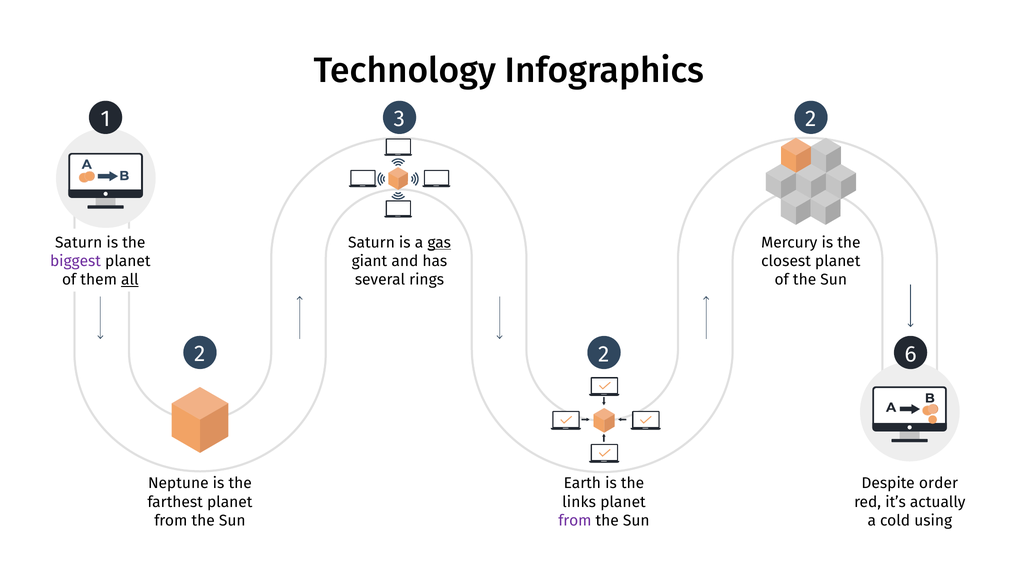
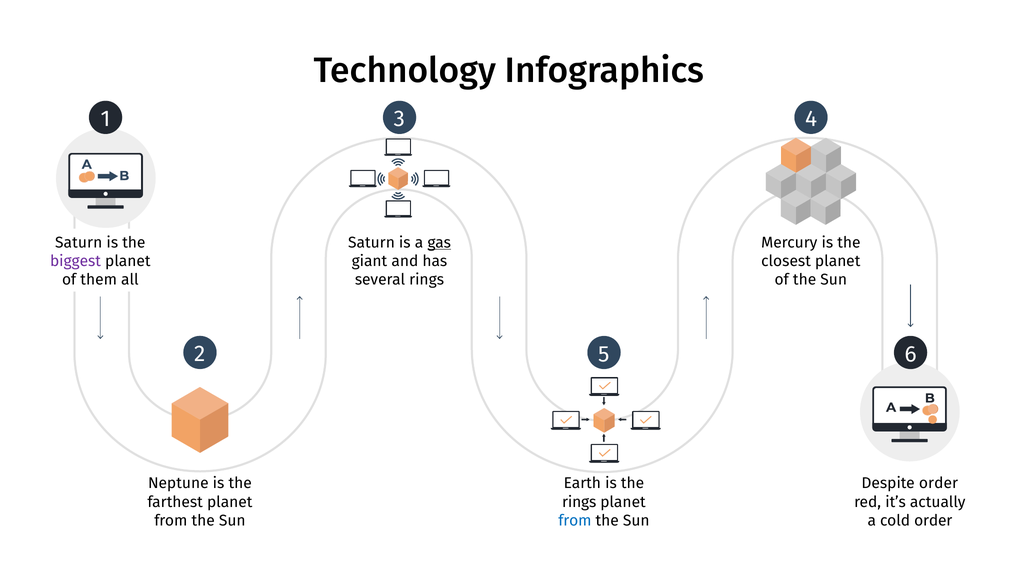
3 2: 2 -> 4 (811, 119)
all underline: present -> none (130, 280)
2 2: 2 -> 5 (604, 354)
links: links -> rings (579, 503)
from colour: purple -> blue (575, 521)
cold using: using -> order (933, 521)
